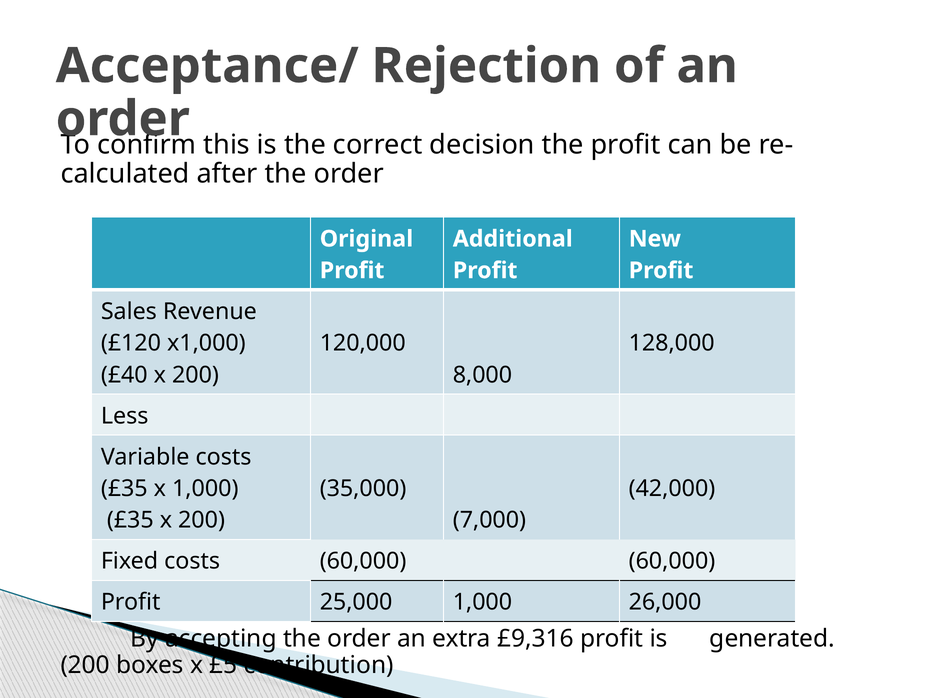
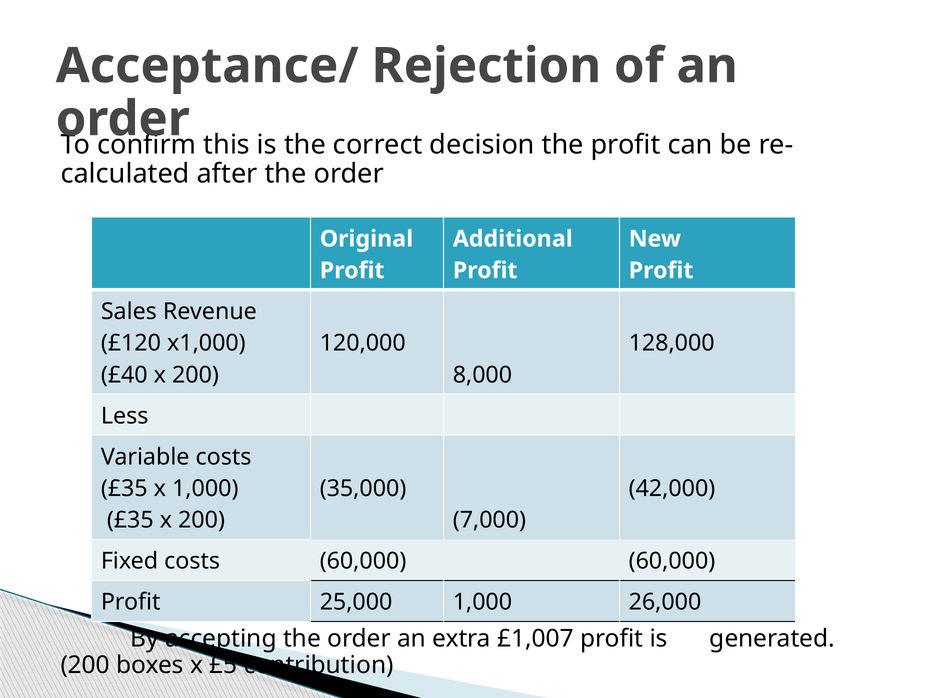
£9,316: £9,316 -> £1,007 (535, 639)
